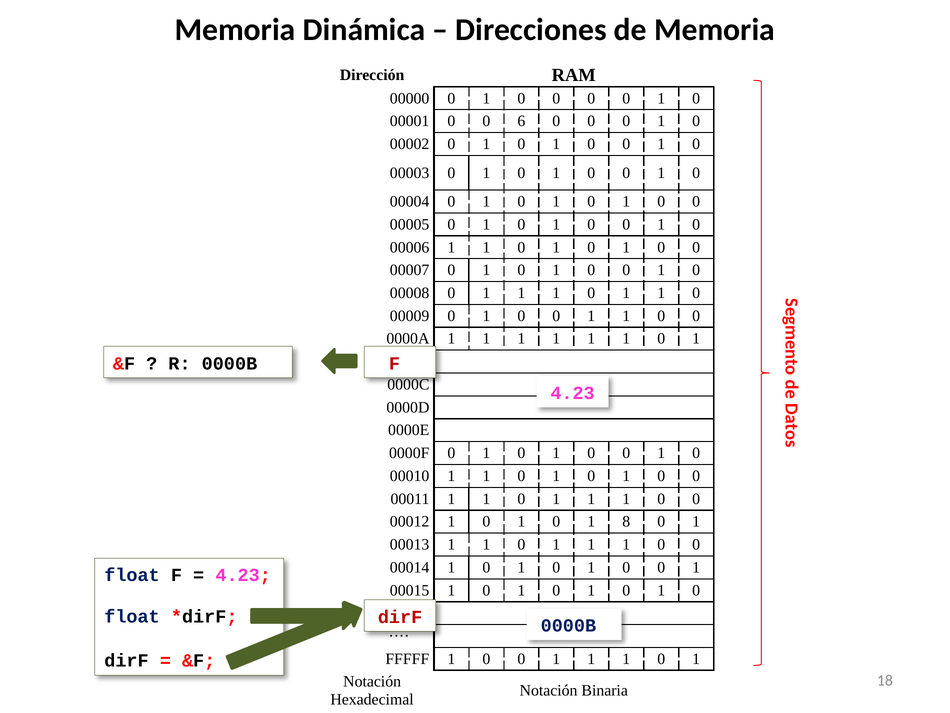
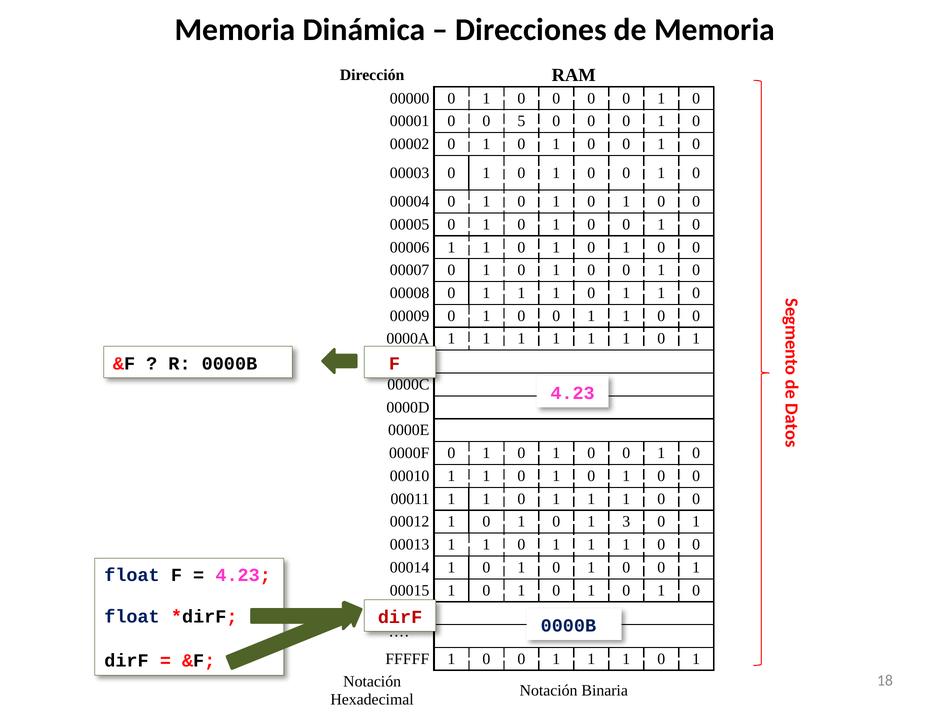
6: 6 -> 5 (521, 121)
8: 8 -> 3 (626, 521)
